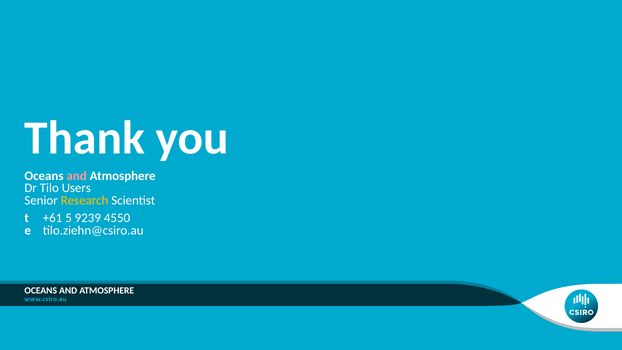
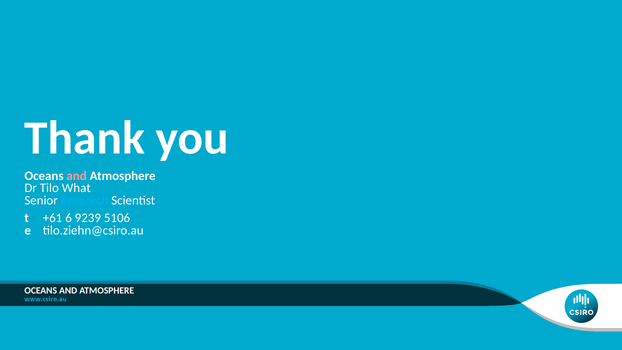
Users: Users -> What (76, 188)
Research colour: yellow -> light blue (85, 201)
5: 5 -> 6 (69, 218)
4550: 4550 -> 5106 (117, 218)
